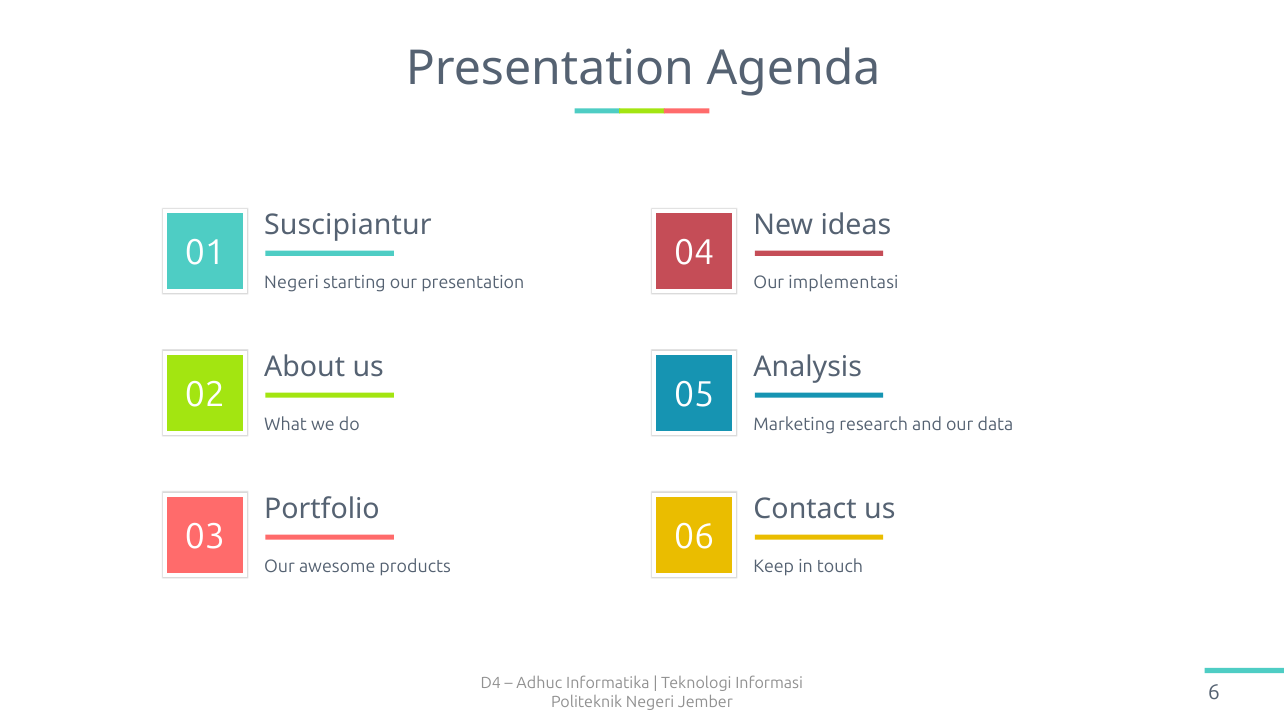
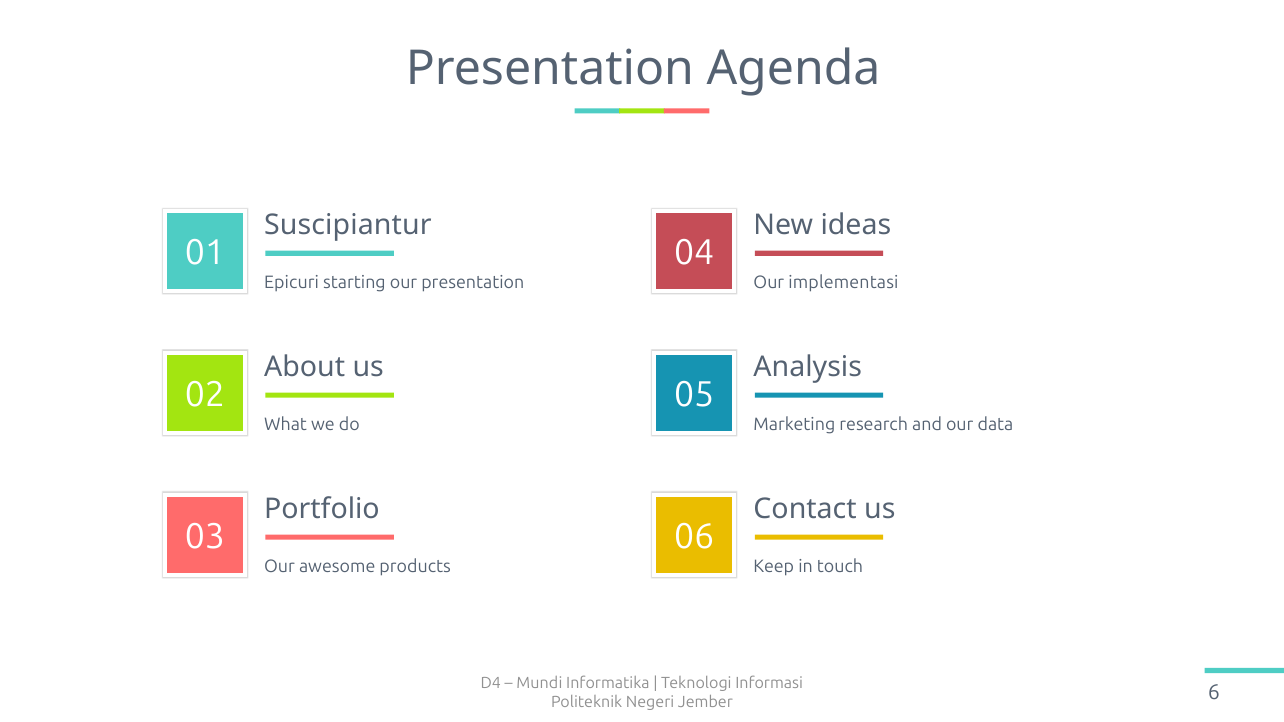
Negeri: Negeri -> Epicuri (292, 283)
Adhuc: Adhuc -> Mundi (539, 684)
